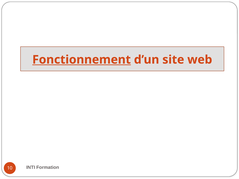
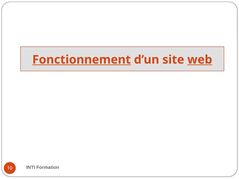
web underline: none -> present (200, 60)
